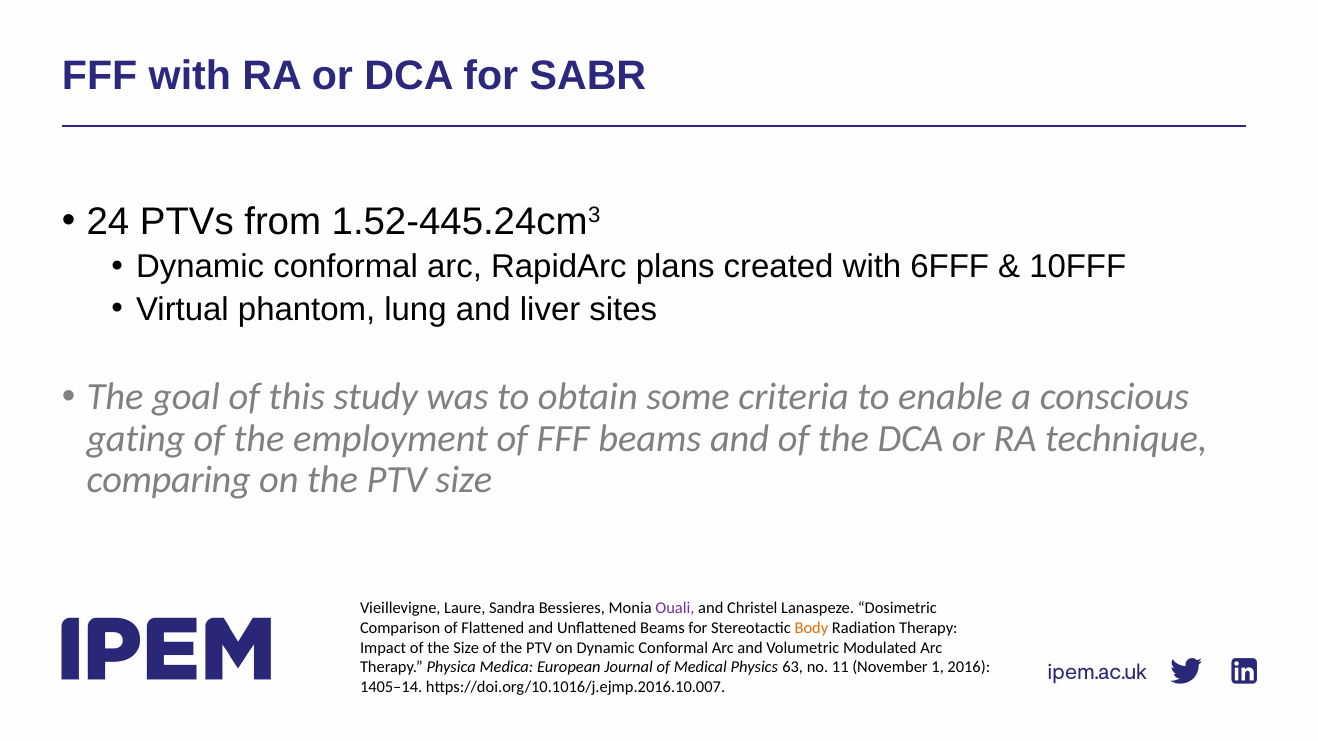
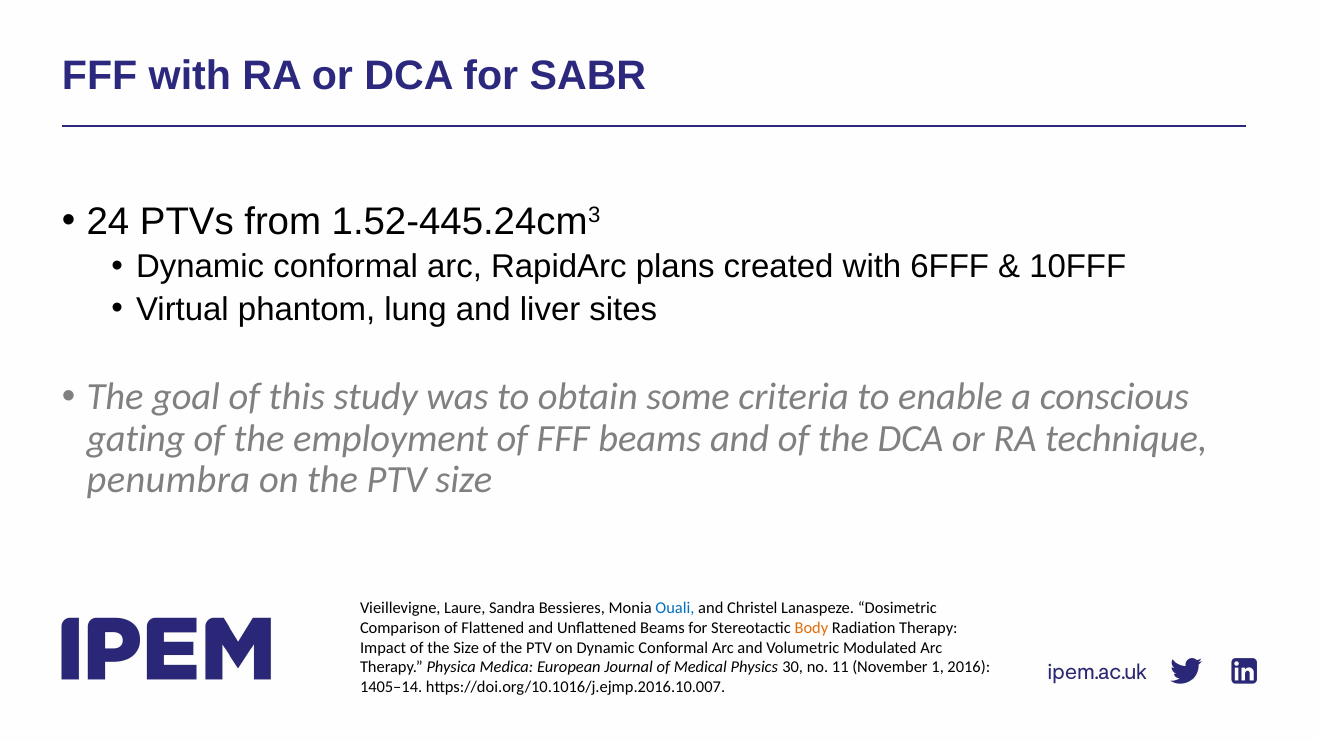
comparing: comparing -> penumbra (168, 480)
Ouali colour: purple -> blue (675, 608)
63: 63 -> 30 (793, 668)
